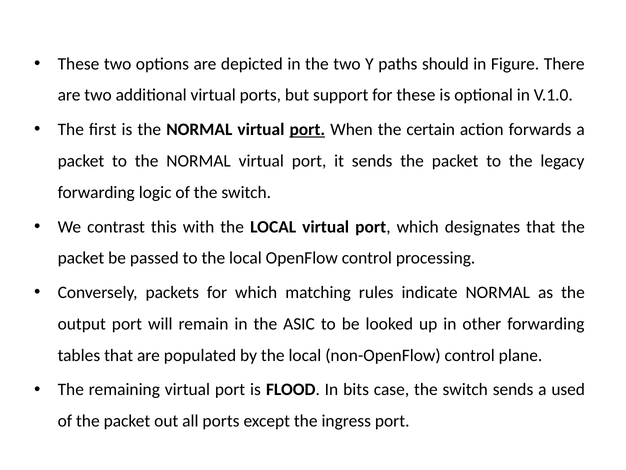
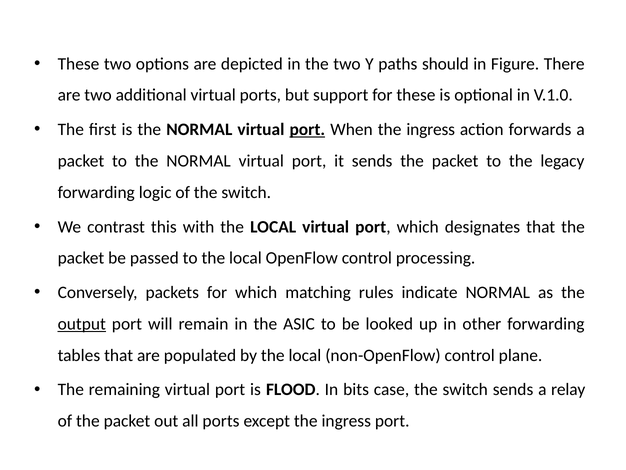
When the certain: certain -> ingress (431, 130)
output underline: none -> present (82, 324)
used: used -> relay (568, 389)
